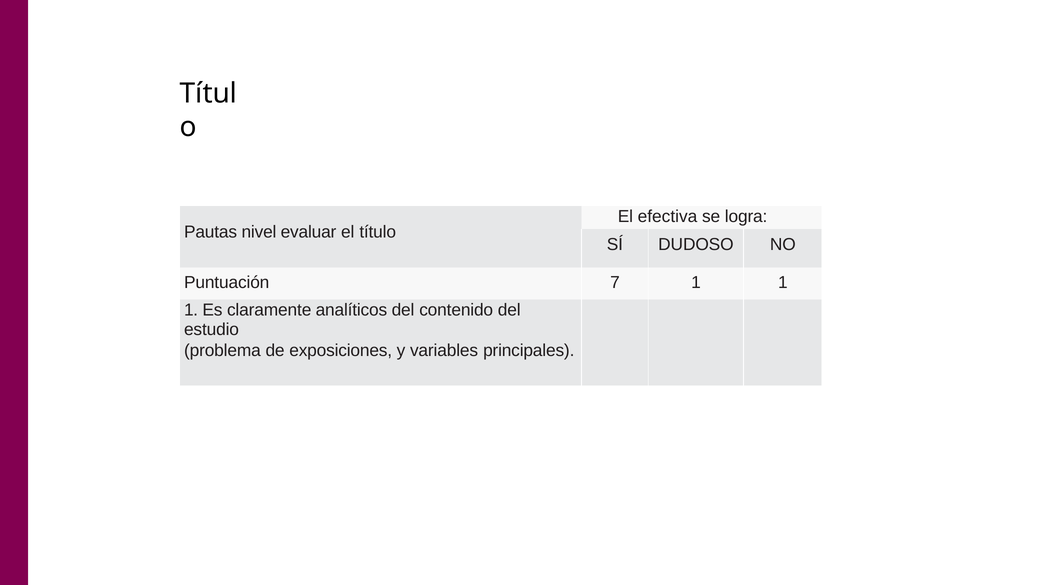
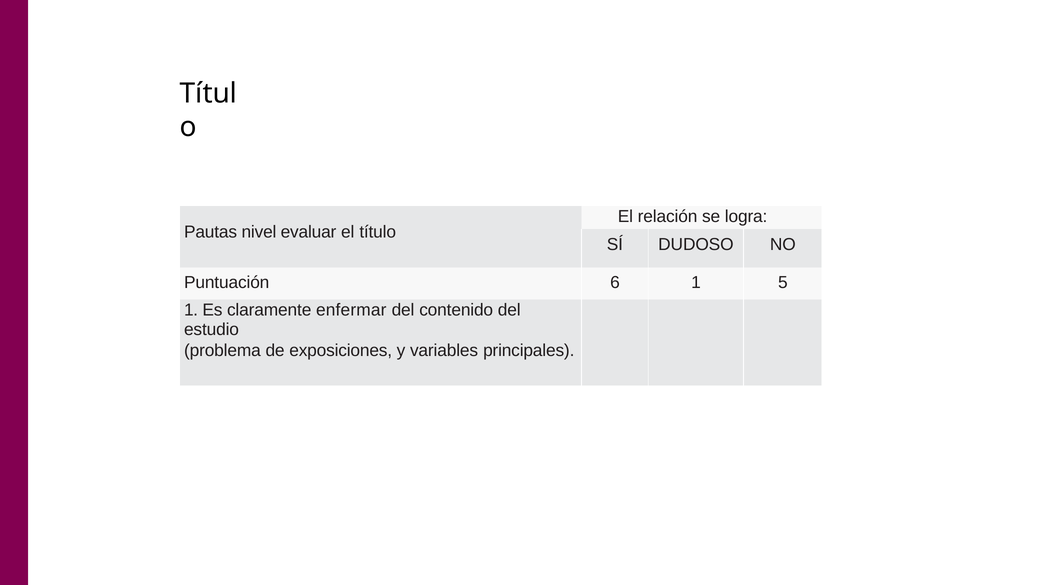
efectiva: efectiva -> relación (668, 217)
7: 7 -> 6 (615, 283)
1: 1 -> 5 (783, 283)
analíticos: analíticos -> enfermar (351, 310)
